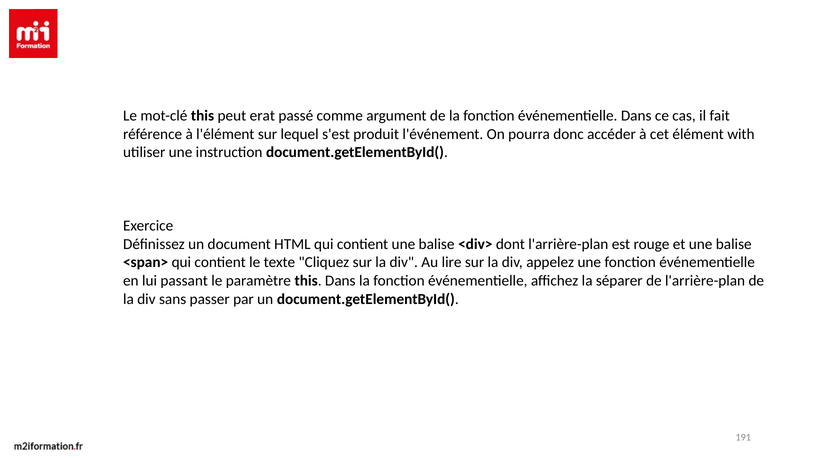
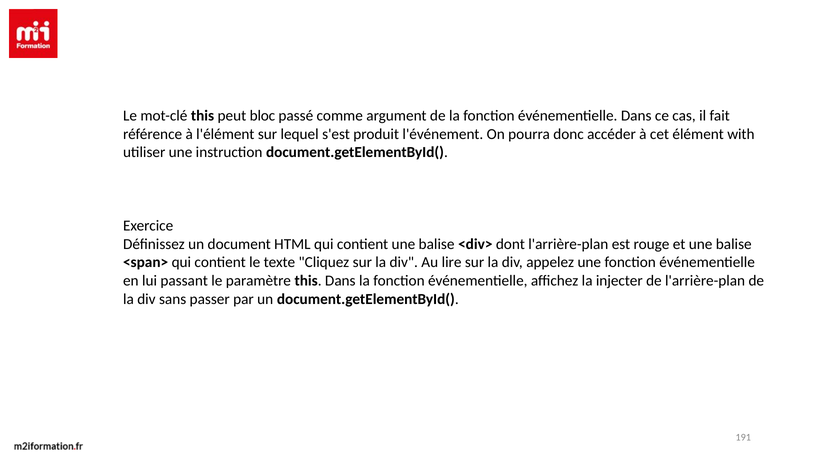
erat: erat -> bloc (262, 116)
séparer: séparer -> injecter (619, 280)
